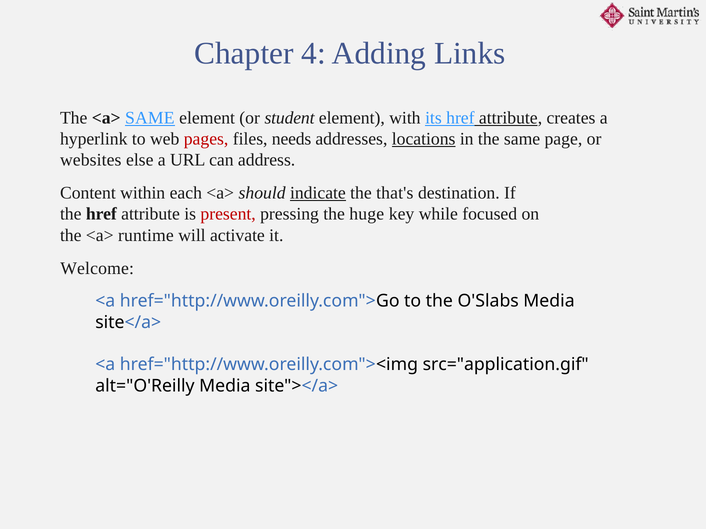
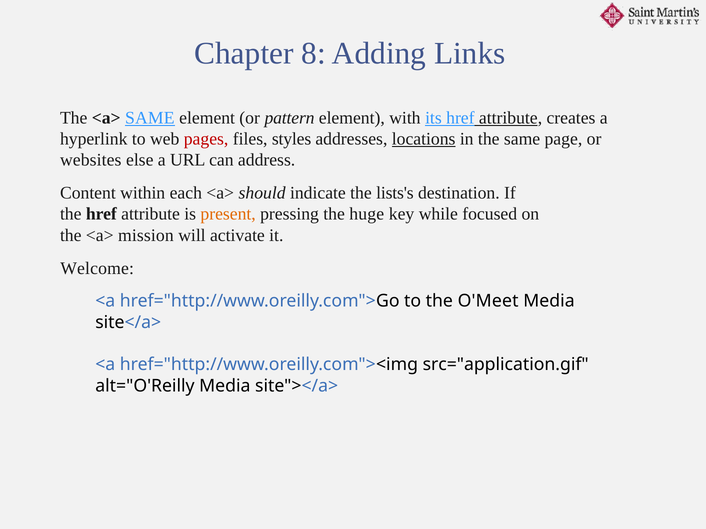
4: 4 -> 8 (314, 53)
student: student -> pattern (290, 118)
needs: needs -> styles (292, 139)
indicate underline: present -> none (318, 193)
that's: that's -> lists's (395, 193)
present colour: red -> orange (228, 214)
runtime: runtime -> mission (146, 236)
O'Slabs: O'Slabs -> O'Meet (488, 301)
